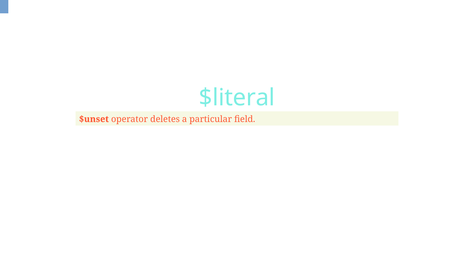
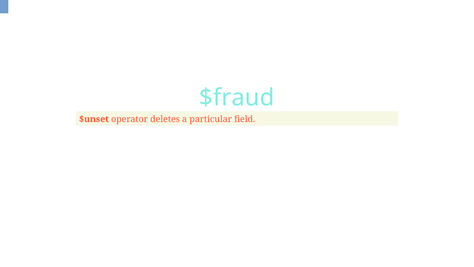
$literal: $literal -> $fraud (237, 98)
